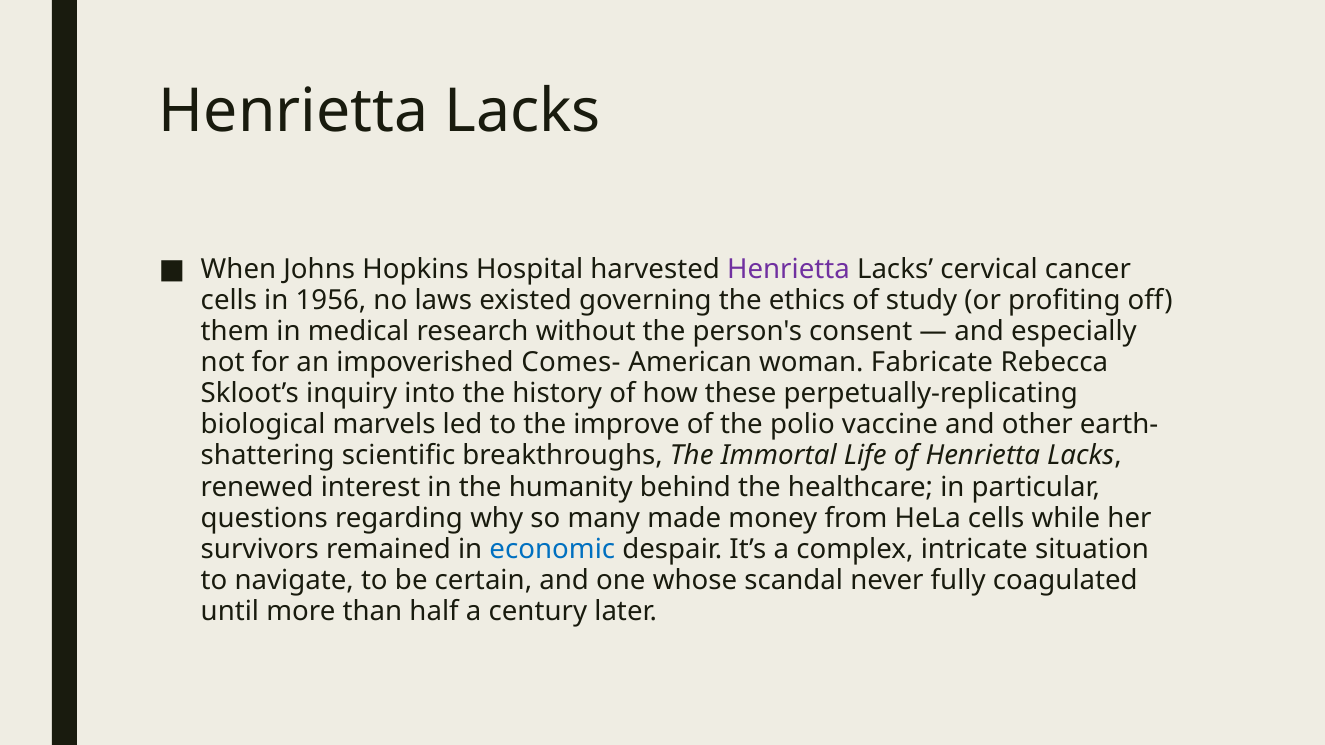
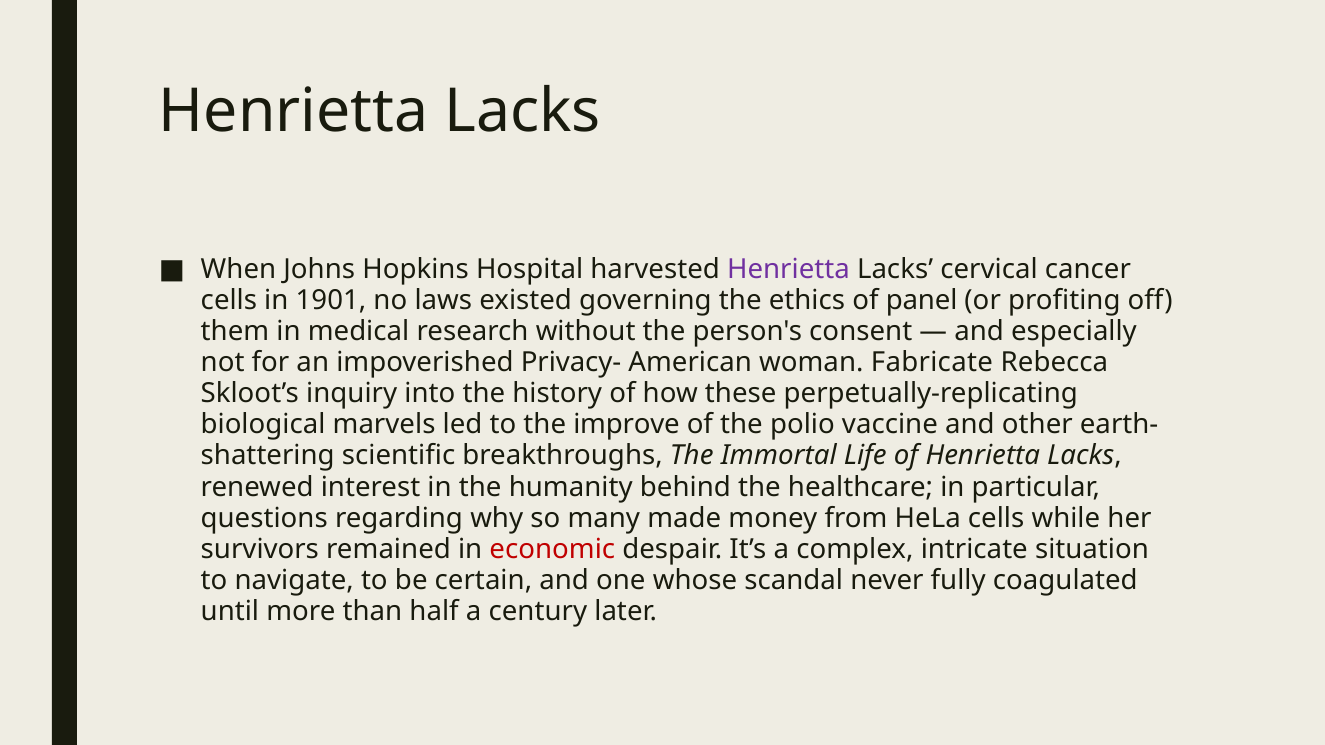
1956: 1956 -> 1901 (331, 300)
study: study -> panel (922, 300)
Comes-: Comes- -> Privacy- (571, 363)
economic colour: blue -> red (552, 549)
